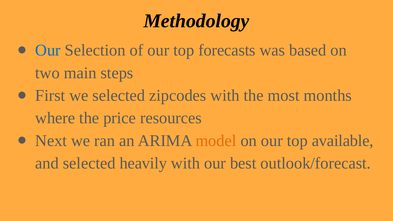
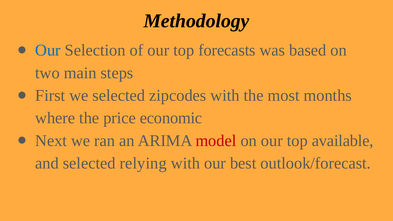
resources: resources -> economic (171, 118)
model colour: orange -> red (216, 141)
heavily: heavily -> relying (143, 163)
